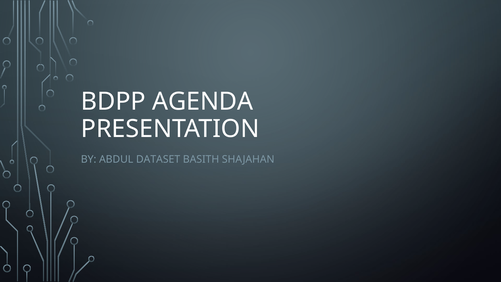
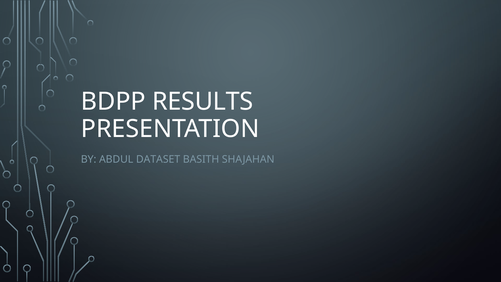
AGENDA: AGENDA -> RESULTS (203, 102)
